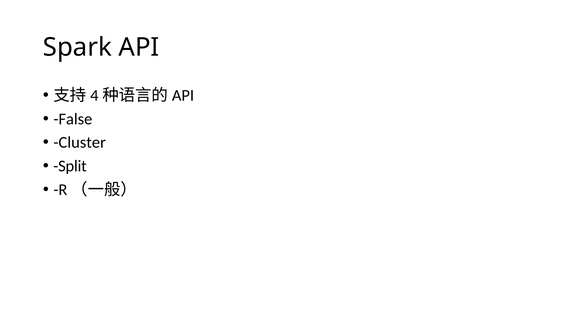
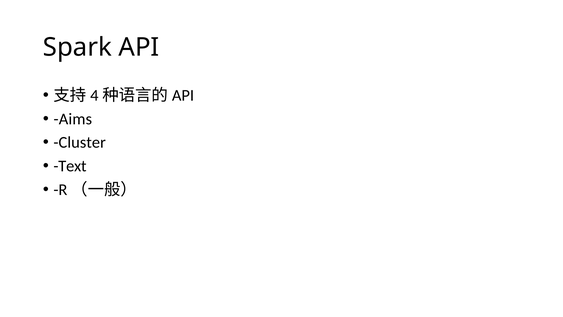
False: False -> Aims (73, 119)
Split: Split -> Text (70, 166)
